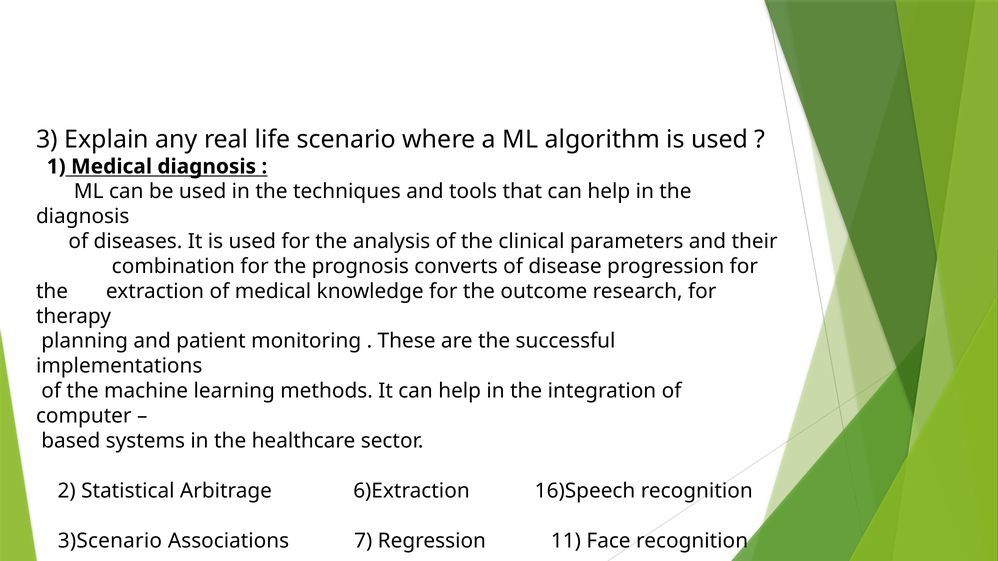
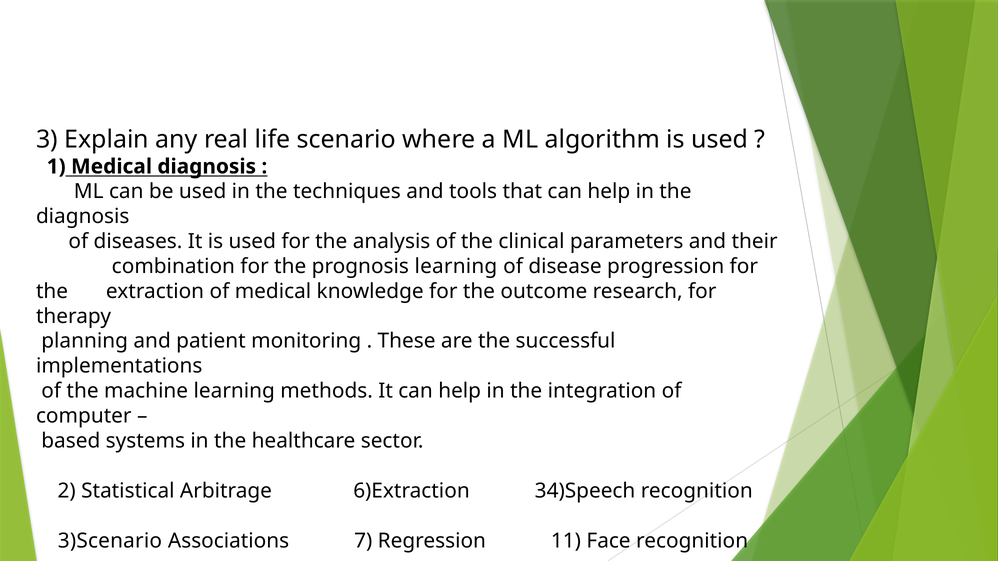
prognosis converts: converts -> learning (456, 266)
16)Speech: 16)Speech -> 34)Speech (585, 491)
